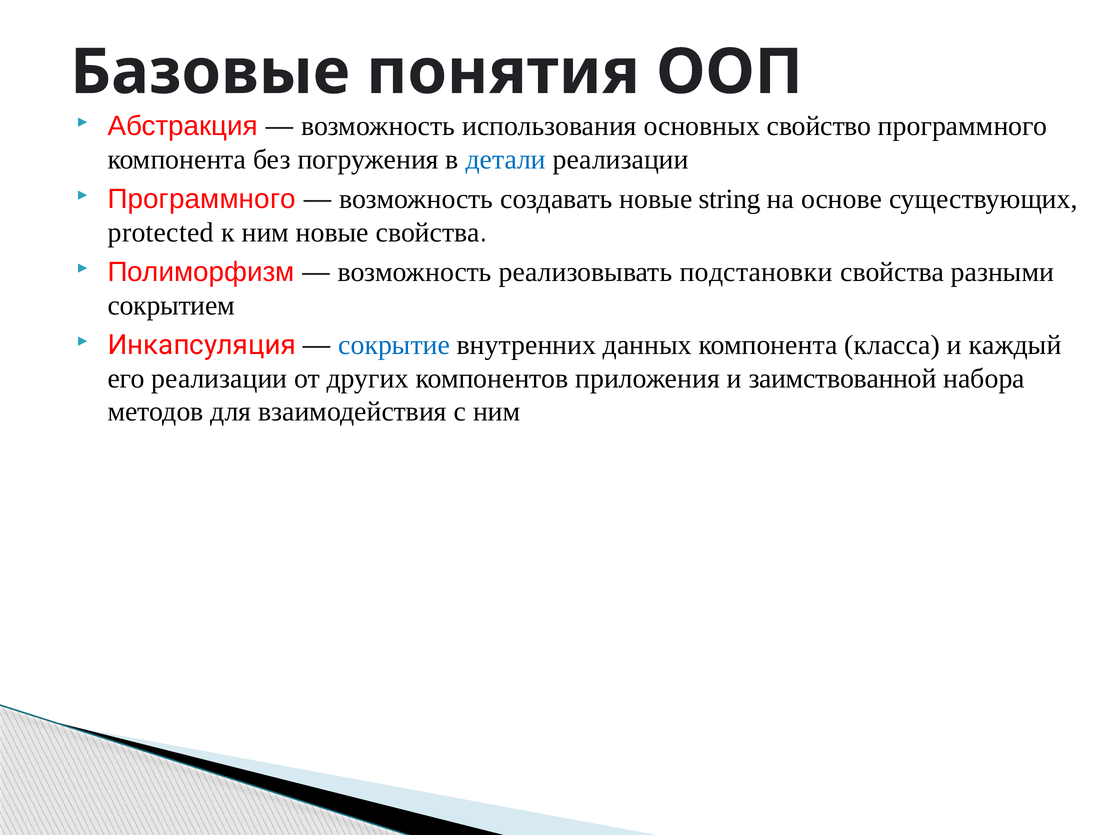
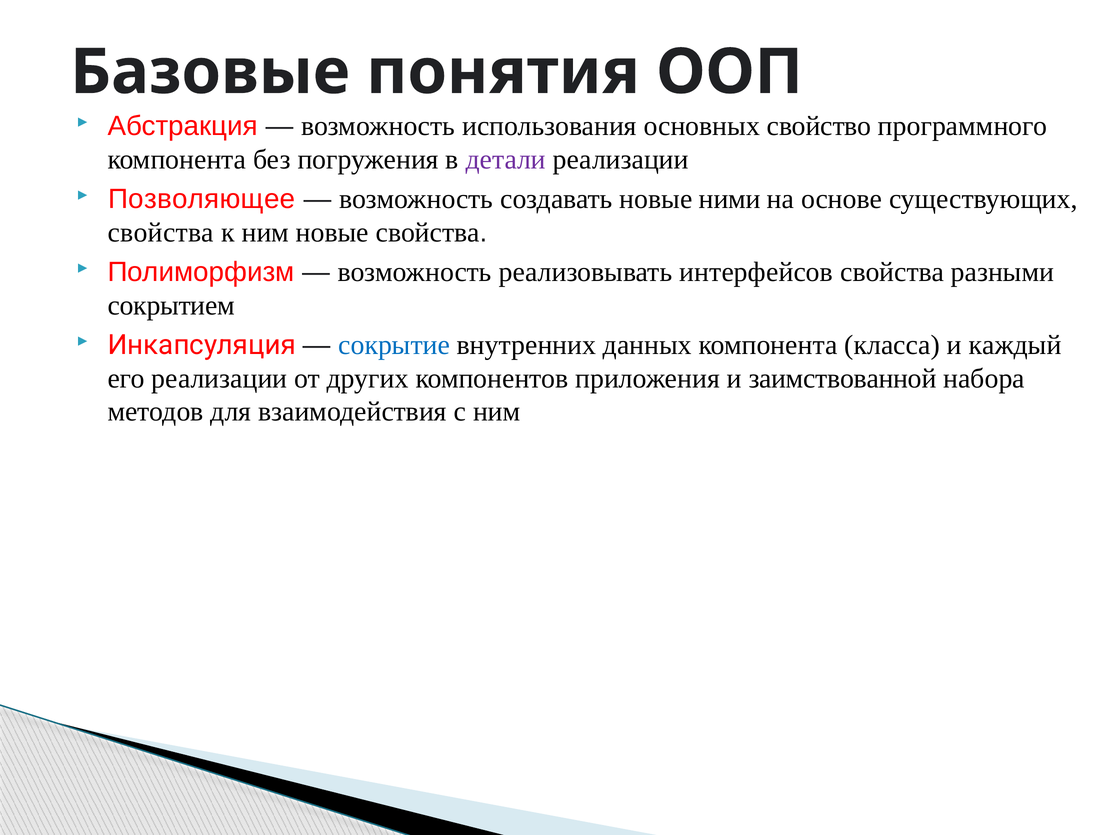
детали colour: blue -> purple (506, 159)
Программного: Программного -> Позволяющее (202, 199)
string: string -> ними (730, 199)
protected: protected -> свойства (161, 232)
подстановки: подстановки -> интерфейсов (756, 272)
